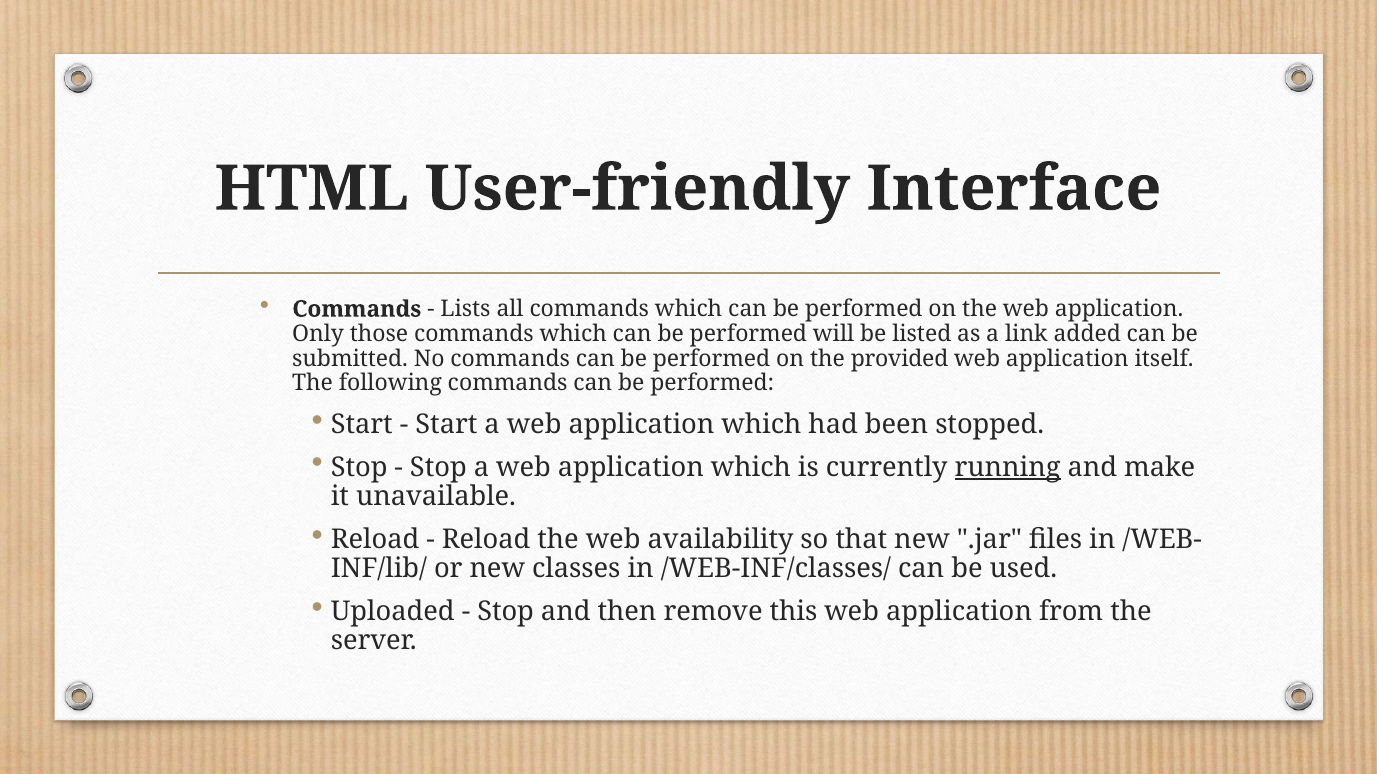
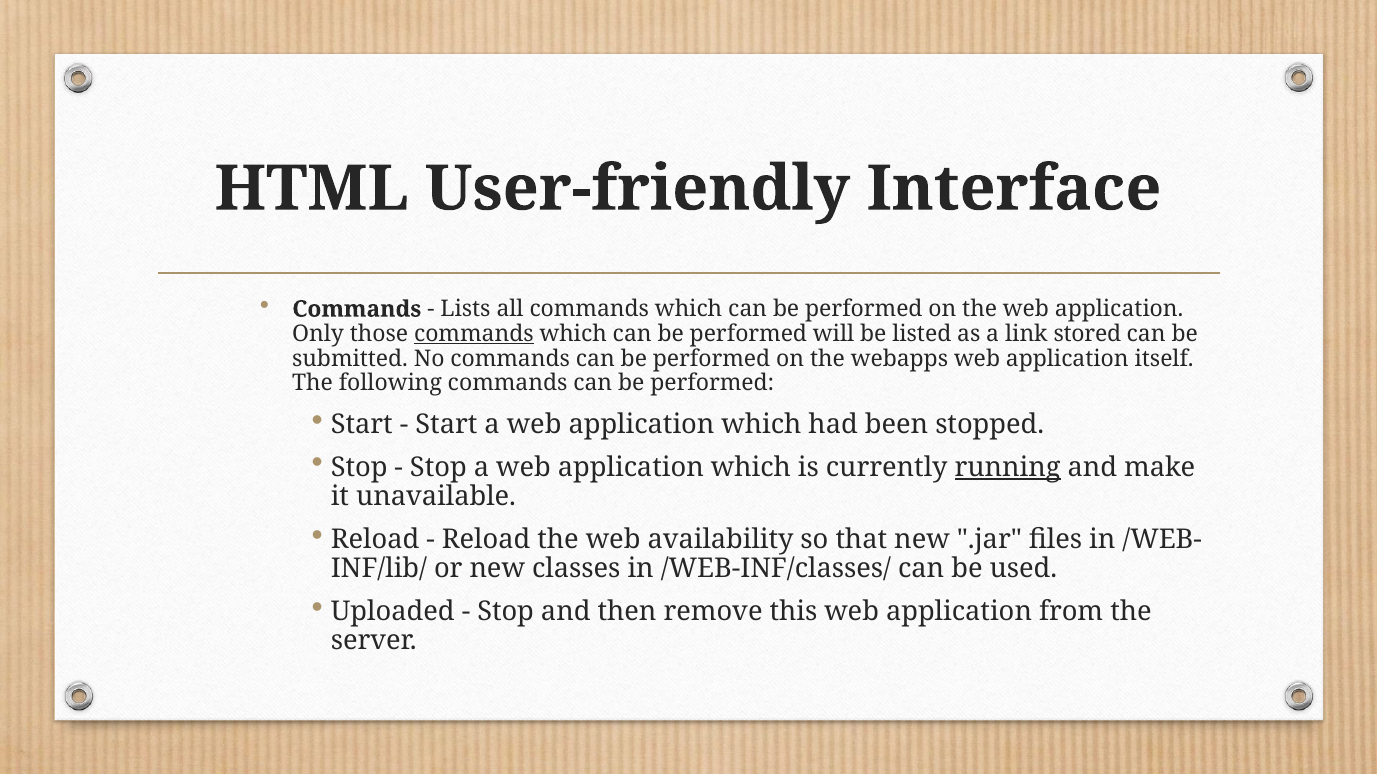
commands underline: none -> present (474, 334)
added: added -> stored (1087, 334)
provided: provided -> webapps (899, 359)
